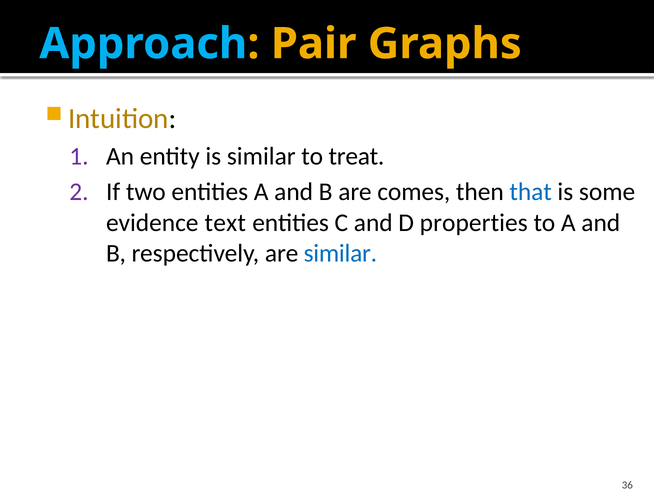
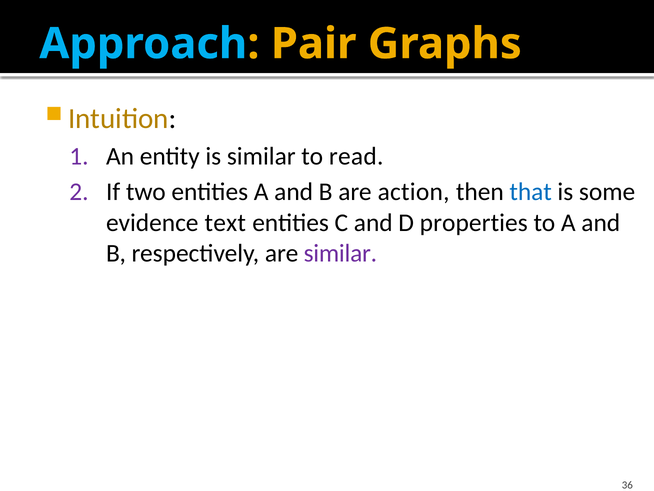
treat: treat -> read (356, 156)
comes: comes -> action (414, 192)
similar colour: blue -> purple (340, 253)
